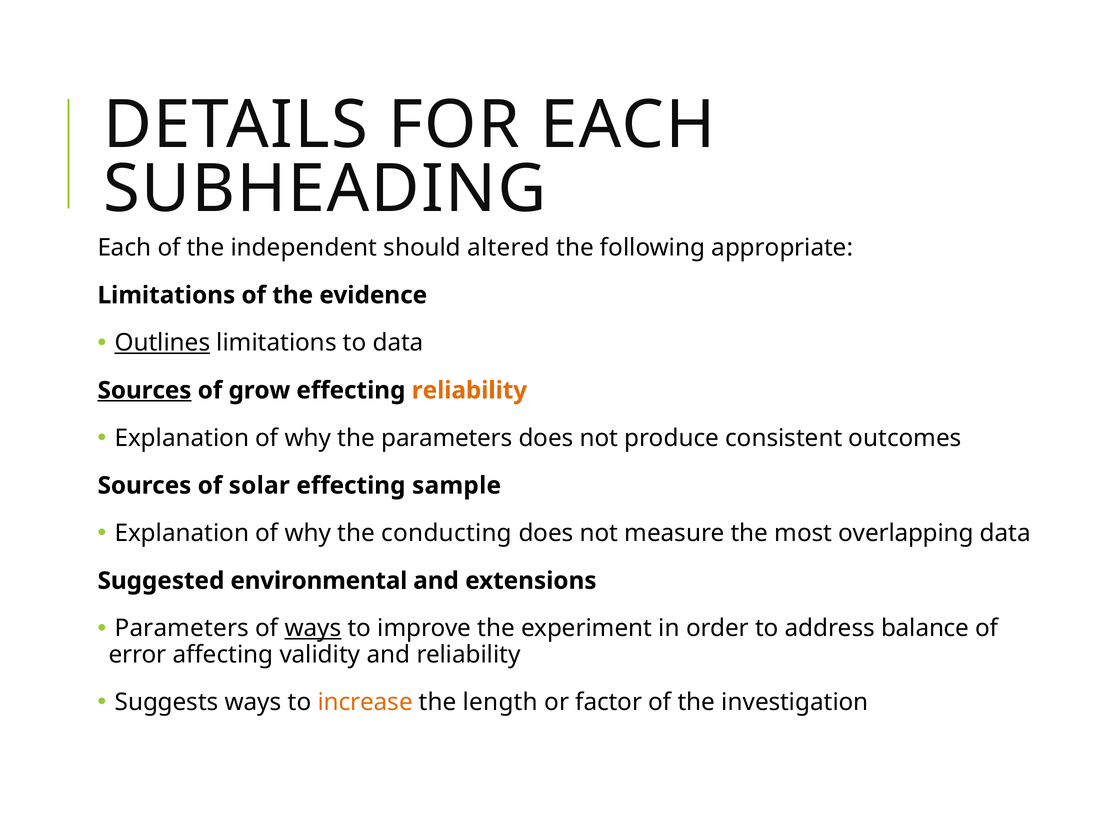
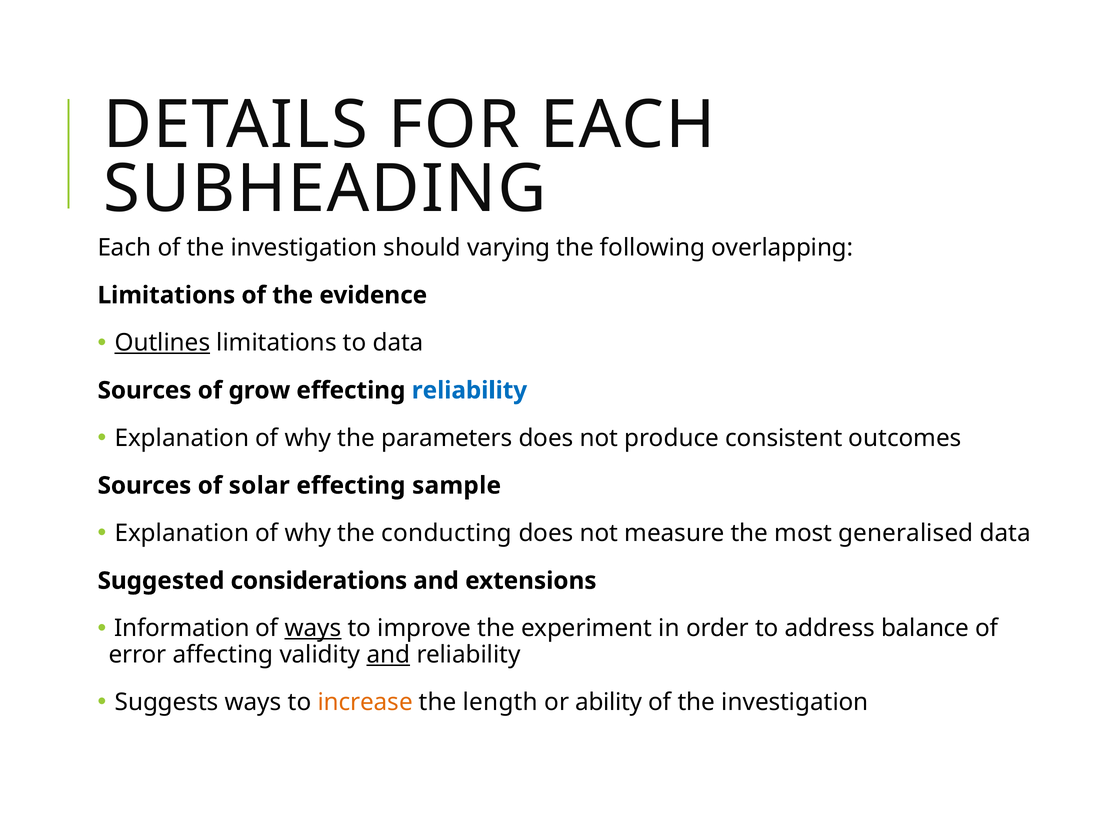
Each of the independent: independent -> investigation (304, 248)
altered: altered -> varying (509, 248)
appropriate: appropriate -> overlapping (782, 248)
Sources underline: present -> none (145, 390)
reliability colour: orange -> blue (469, 390)
overlapping: overlapping -> generalised (906, 533)
environmental: environmental -> considerations (319, 581)
Parameters: Parameters -> Information (182, 628)
and underline: none -> present (388, 655)
factor: factor -> ability (609, 702)
